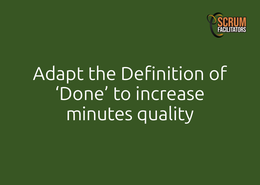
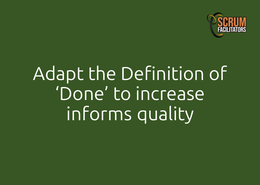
minutes: minutes -> informs (99, 114)
